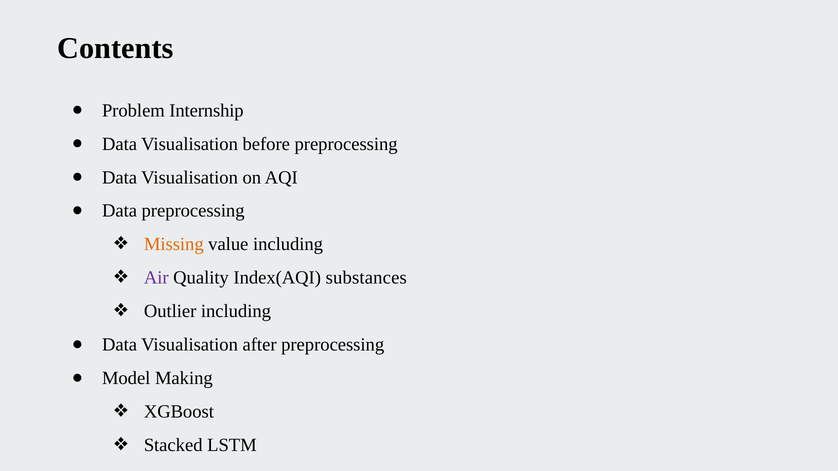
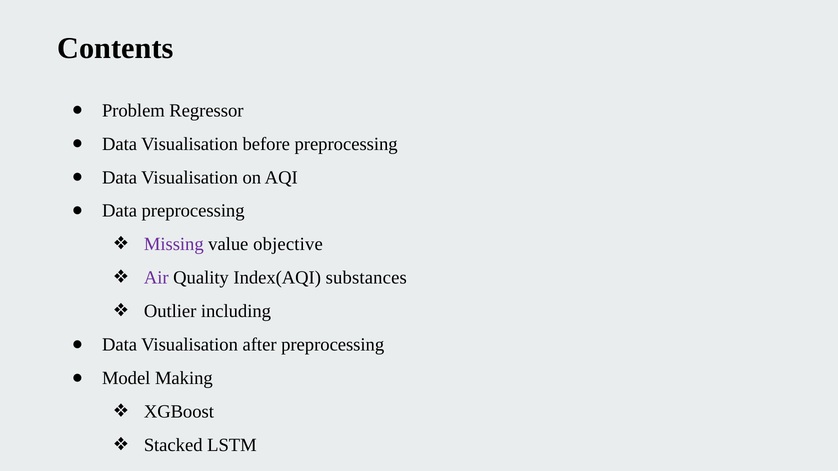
Internship: Internship -> Regressor (206, 111)
Missing colour: orange -> purple (174, 245)
value including: including -> objective (288, 245)
